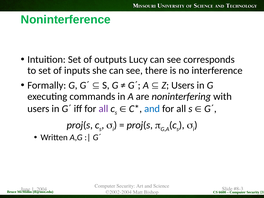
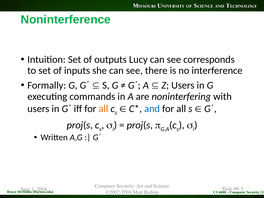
all colour: purple -> orange (103, 109)
